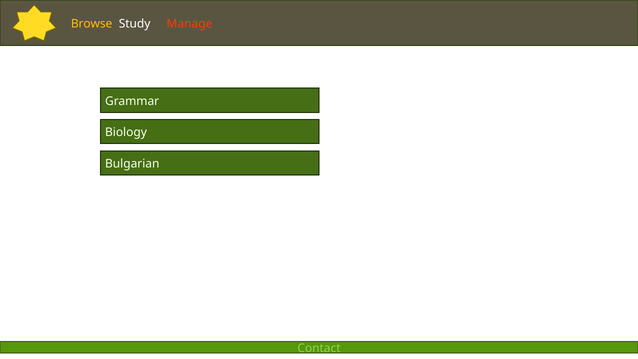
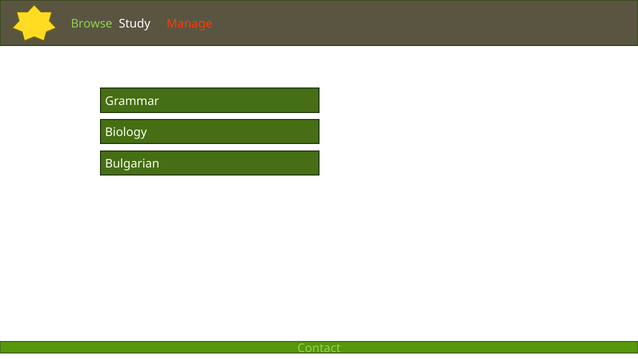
Browse colour: yellow -> light green (92, 24)
